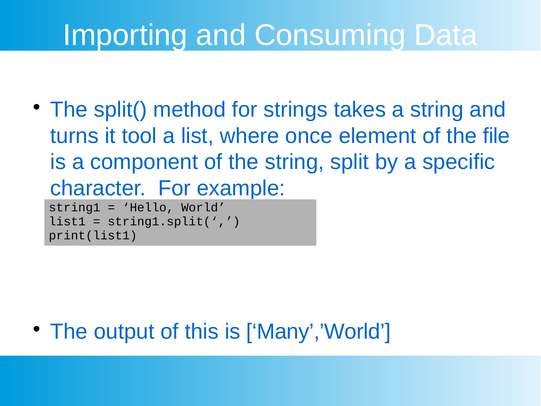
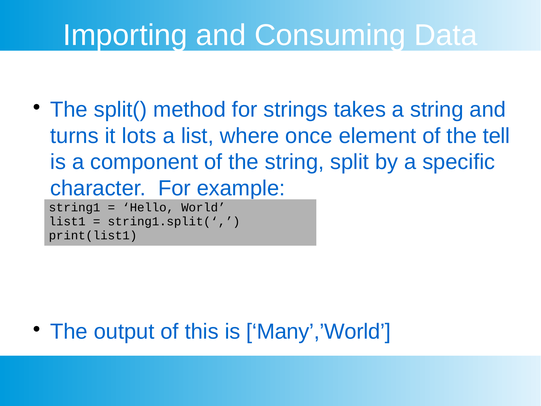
tool: tool -> lots (139, 136)
file: file -> tell (496, 136)
